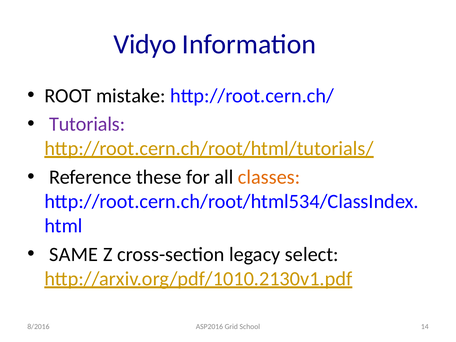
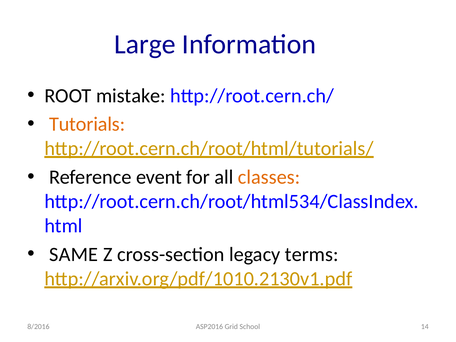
Vidyo: Vidyo -> Large (145, 44)
Tutorials colour: purple -> orange (87, 124)
these: these -> event (159, 177)
select: select -> terms (312, 254)
